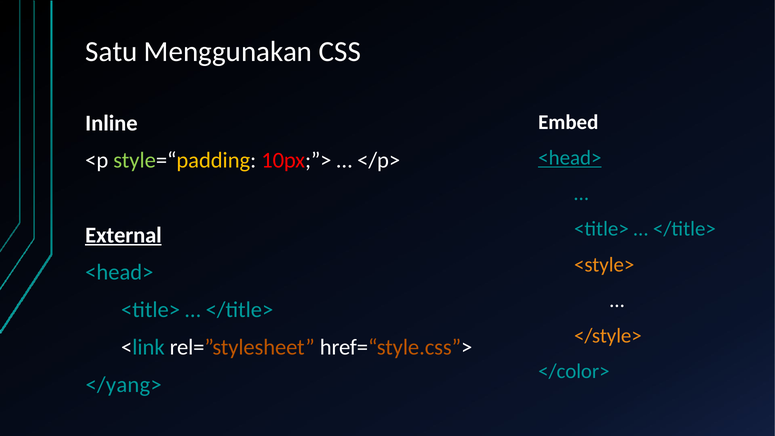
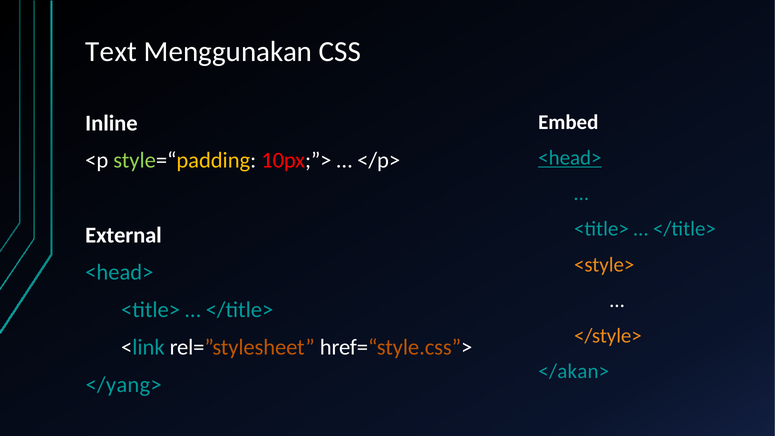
Satu: Satu -> Text (111, 52)
External underline: present -> none (124, 235)
</color>: </color> -> </akan> (574, 371)
